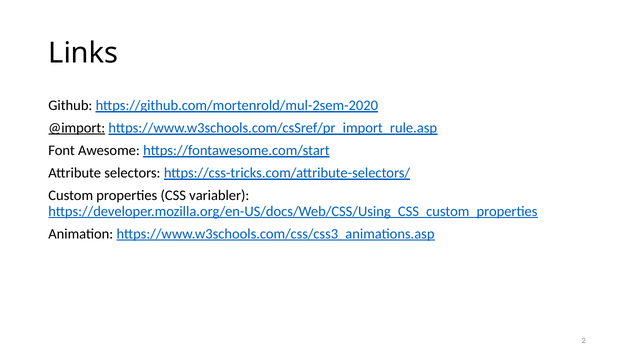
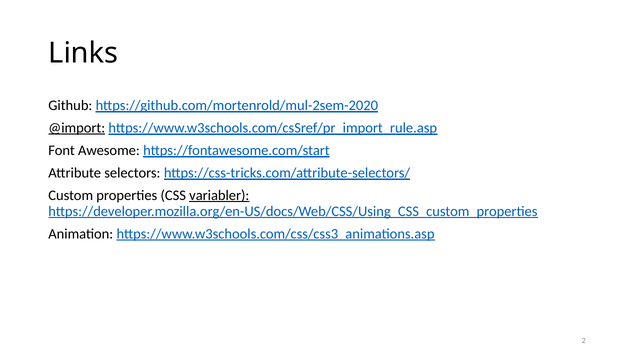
variabler underline: none -> present (219, 195)
